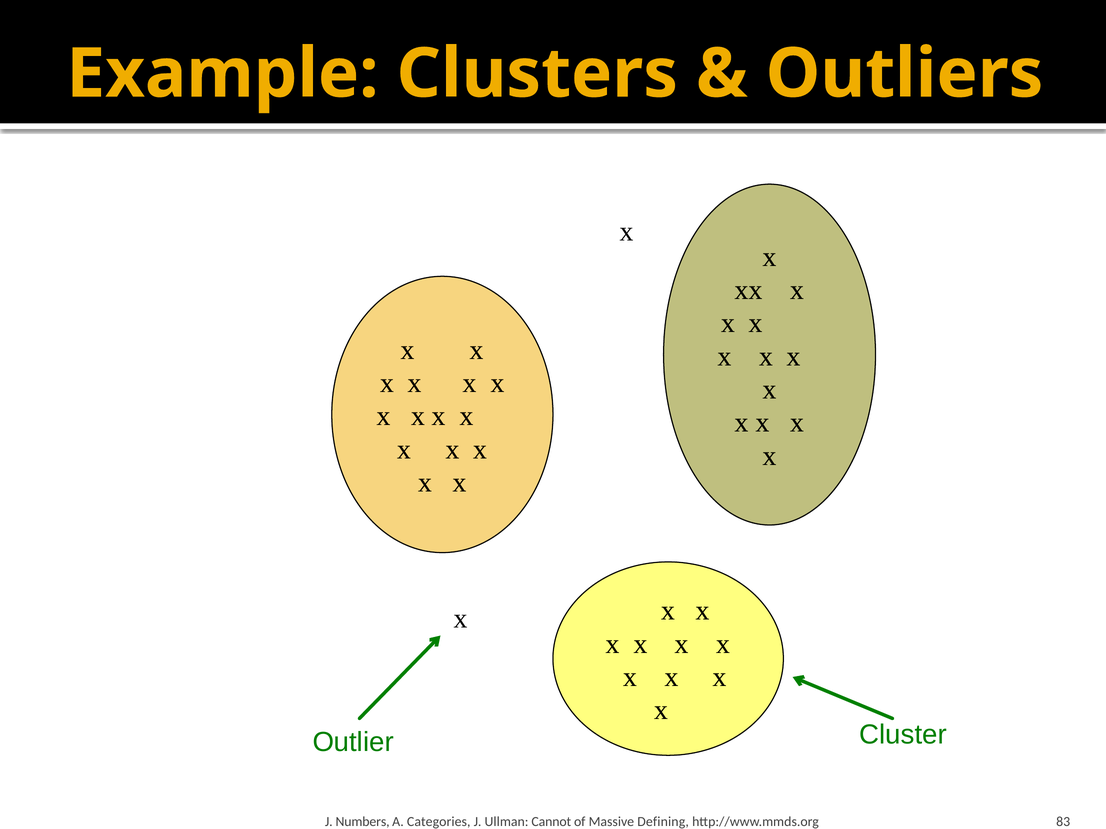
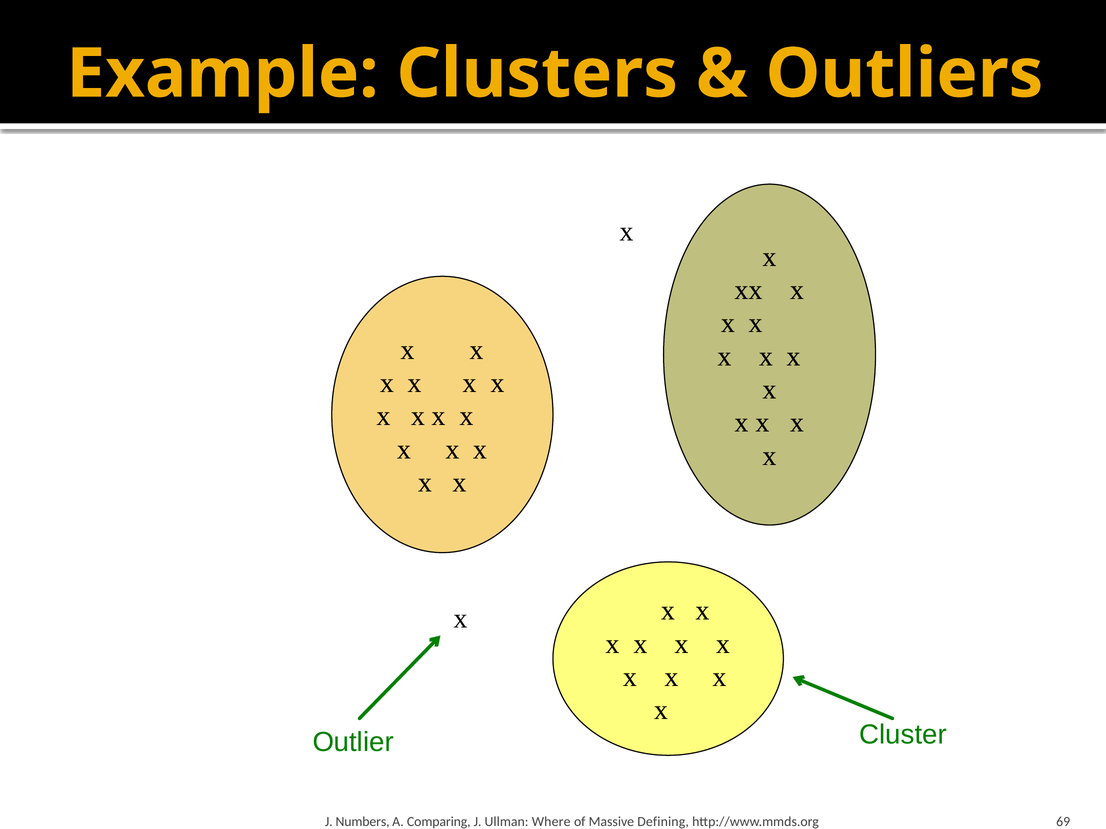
Categories: Categories -> Comparing (439, 822)
Cannot: Cannot -> Where (551, 822)
83: 83 -> 69 (1063, 822)
